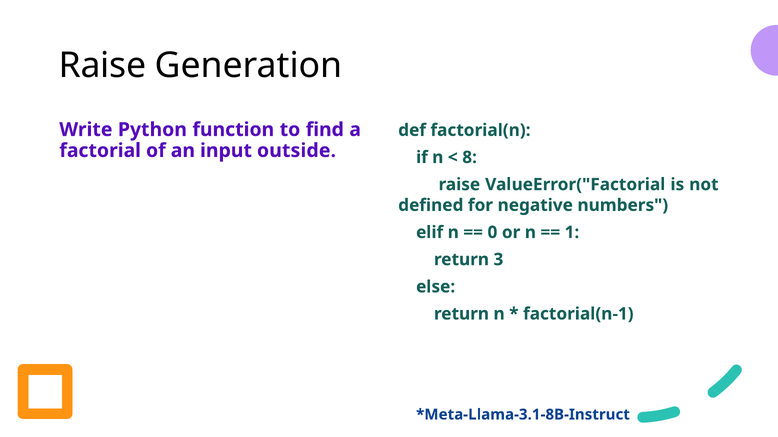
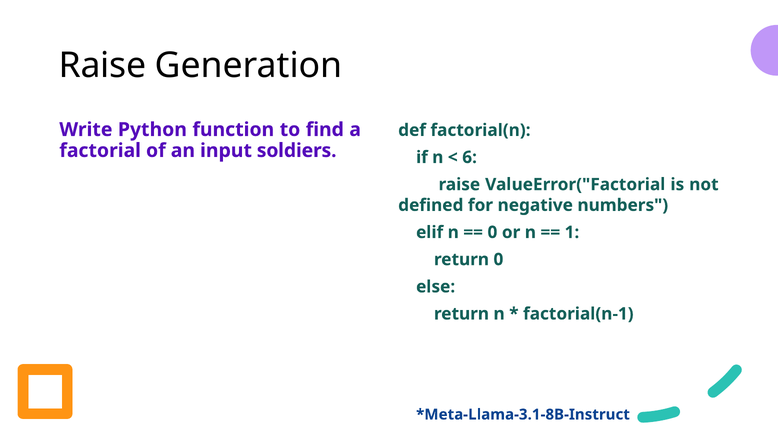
outside: outside -> soldiers (297, 151)
8: 8 -> 6 (470, 158)
return 3: 3 -> 0 (498, 260)
